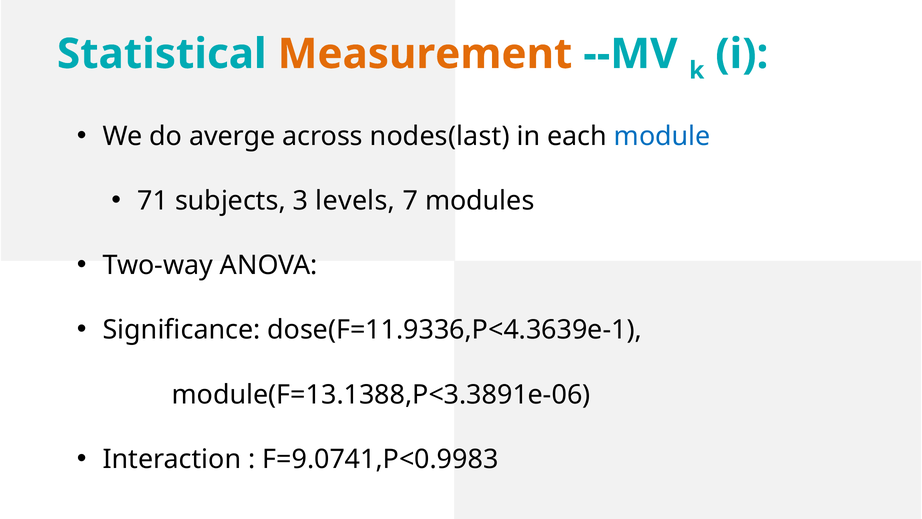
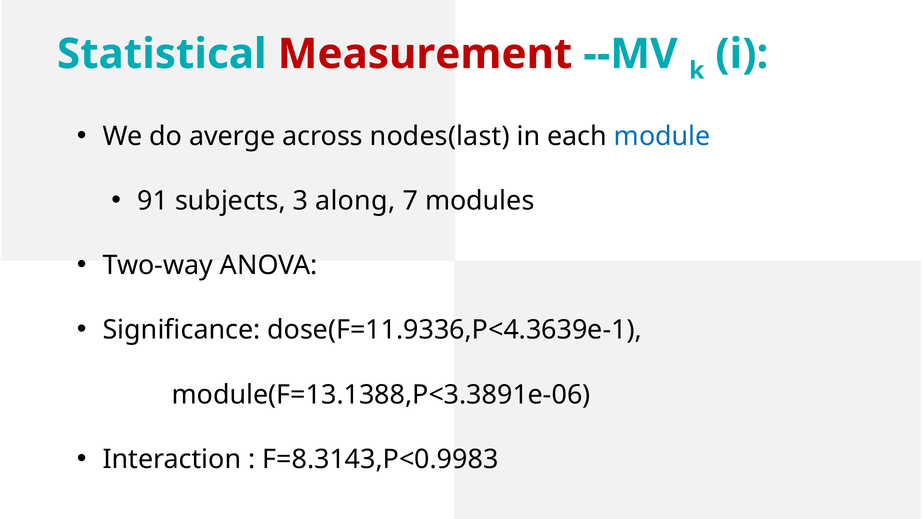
Measurement colour: orange -> red (425, 54)
71: 71 -> 91 (153, 201)
levels: levels -> along (355, 201)
F=9.0741,P<0.9983: F=9.0741,P<0.9983 -> F=8.3143,P<0.9983 (380, 459)
